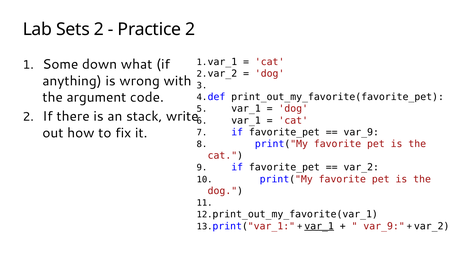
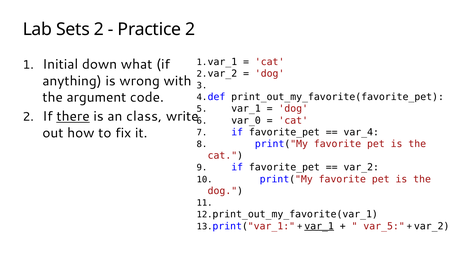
Some: Some -> Initial (60, 65)
there underline: none -> present (73, 117)
stack: stack -> class (144, 117)
var_1: var_1 -> var_0 (246, 121)
var_9: var_9 -> var_4 (361, 132)
var_9: var_9 -> var_5 (384, 226)
